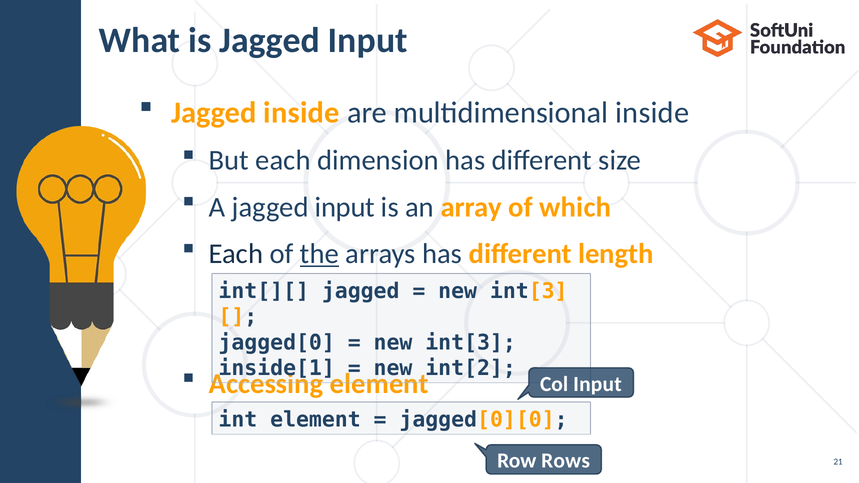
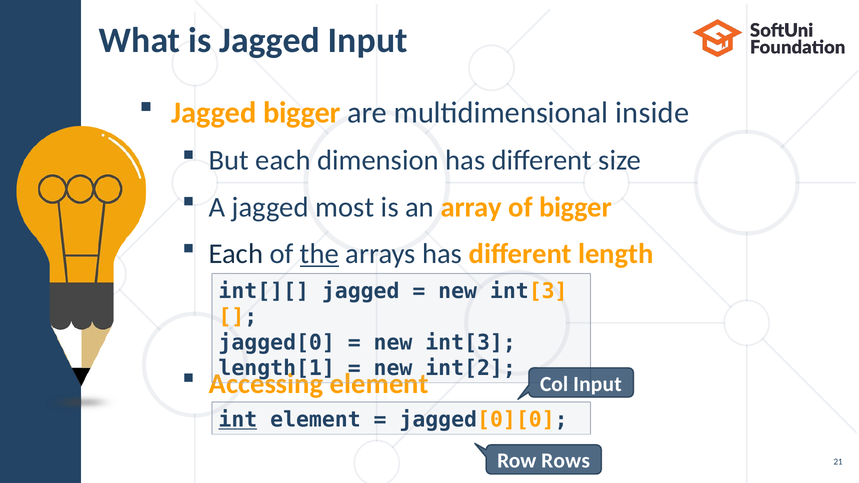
Jagged inside: inside -> bigger (302, 113)
A jagged input: input -> most (345, 207)
of which: which -> bigger (575, 207)
inside[1: inside[1 -> length[1 (277, 368)
int underline: none -> present (238, 420)
